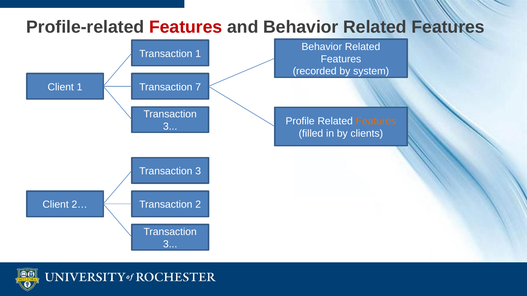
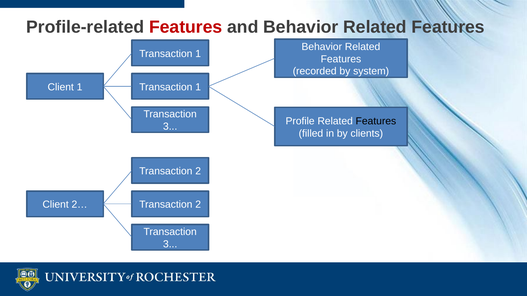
7: 7 -> 1 (198, 87)
Features colour: orange -> black (376, 121)
3: 3 -> 2 (198, 171)
